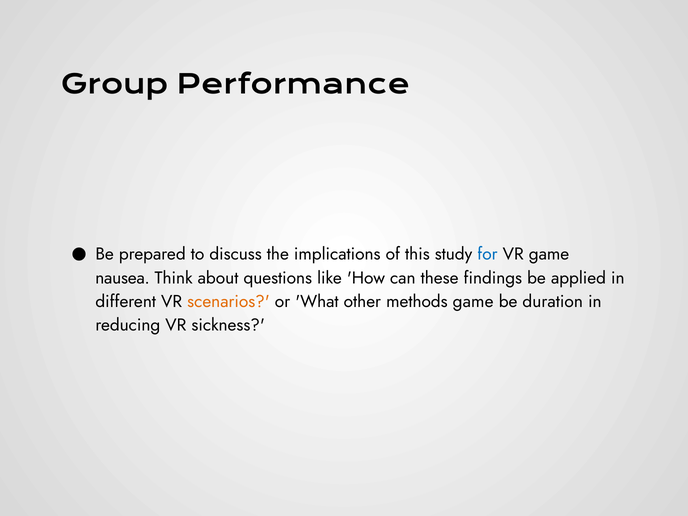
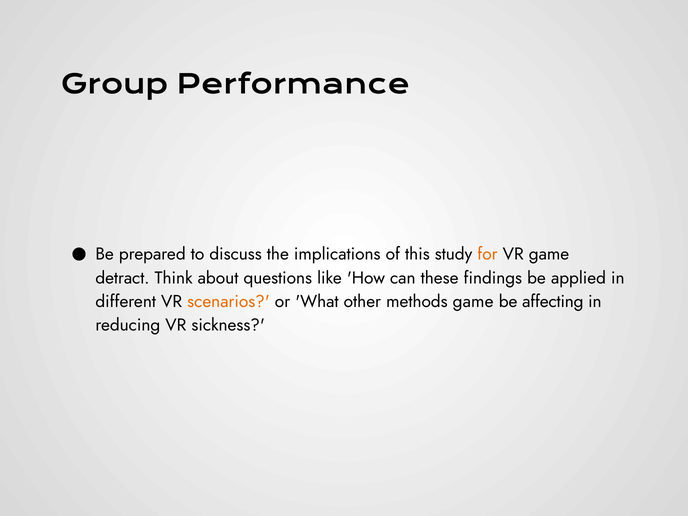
for colour: blue -> orange (487, 254)
nausea: nausea -> detract (122, 278)
duration: duration -> affecting (553, 302)
